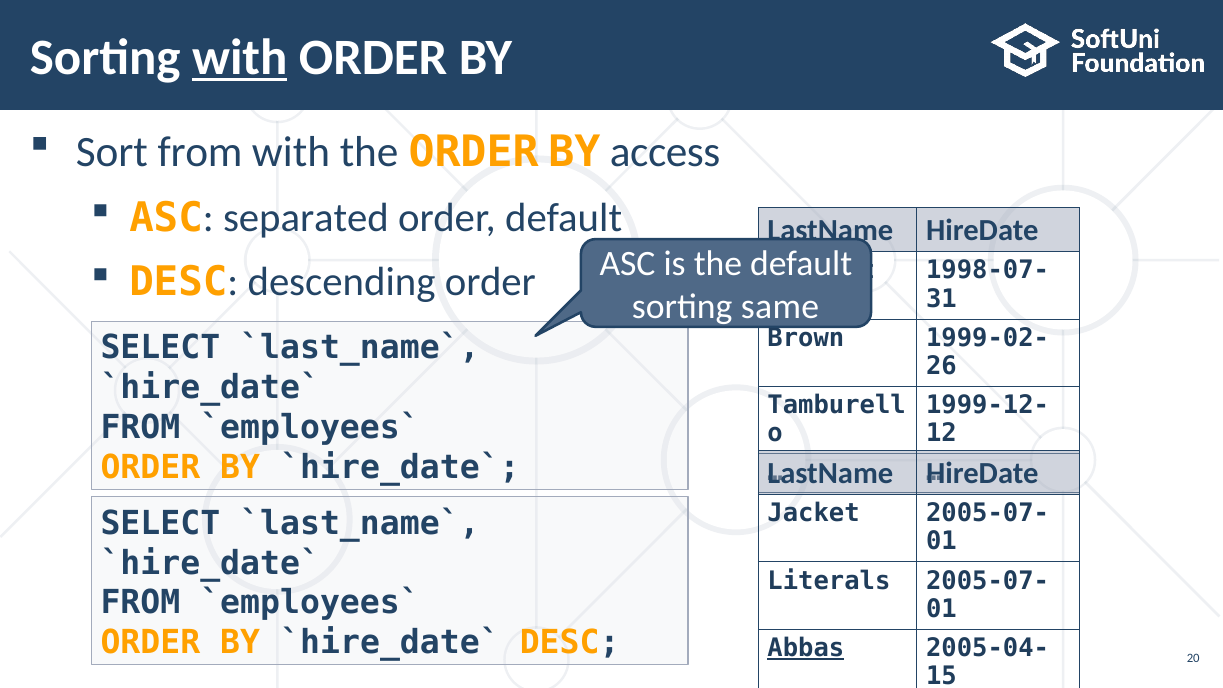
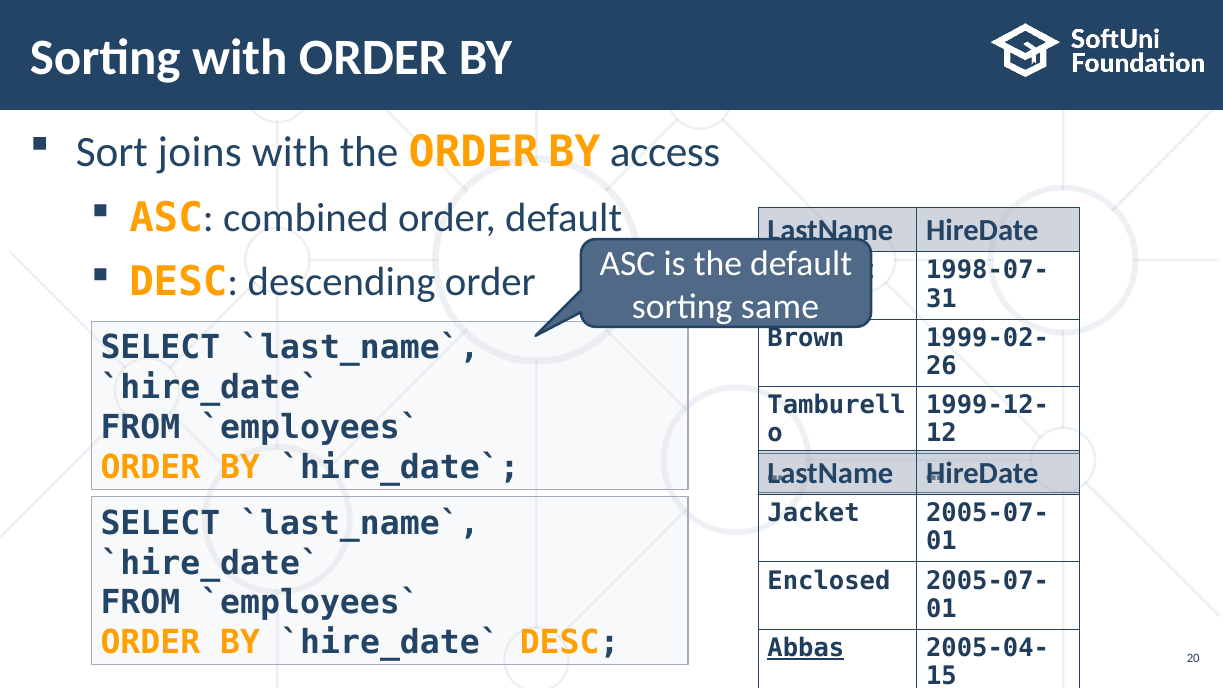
with underline: present -> none (240, 58)
Sort from: from -> joins (200, 153)
separated: separated -> combined (306, 218)
Literals: Literals -> Enclosed (829, 581)
